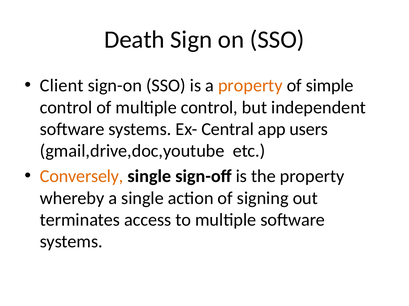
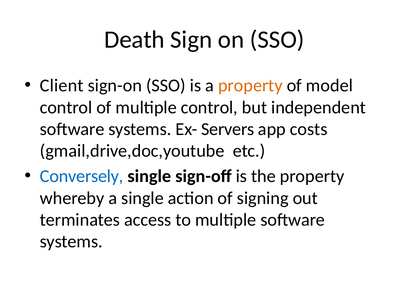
simple: simple -> model (330, 86)
Central: Central -> Servers (228, 129)
users: users -> costs (309, 129)
Conversely colour: orange -> blue (82, 177)
